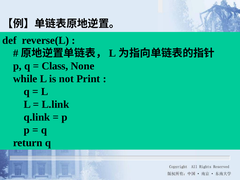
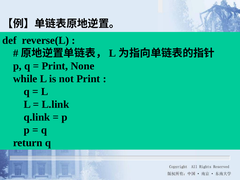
Class: Class -> Print (55, 66)
